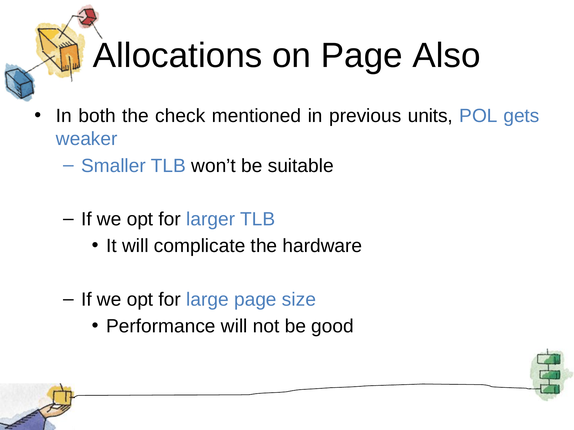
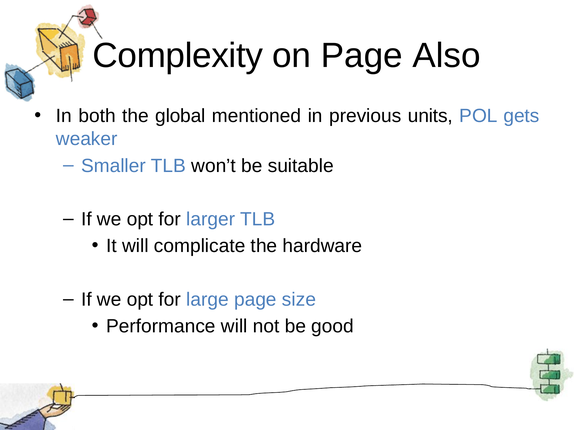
Allocations: Allocations -> Complexity (178, 56)
check: check -> global (180, 116)
